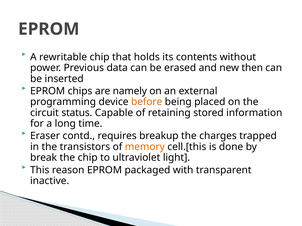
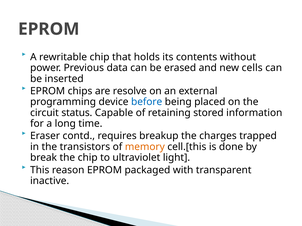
then: then -> cells (252, 68)
namely: namely -> resolve (130, 91)
before colour: orange -> blue (147, 102)
